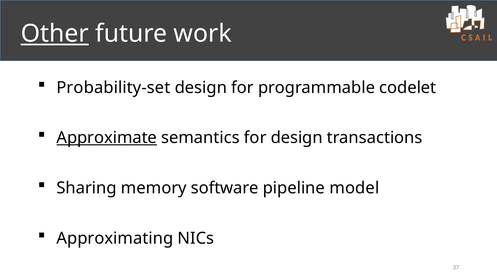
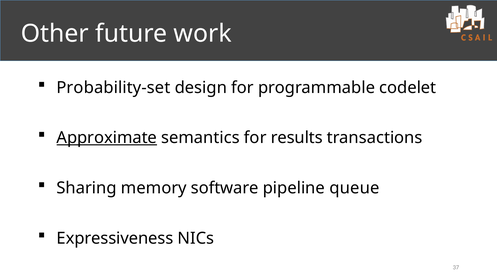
Other underline: present -> none (55, 34)
for design: design -> results (297, 138)
model: model -> queue (354, 188)
Approximating: Approximating -> Expressiveness (115, 238)
